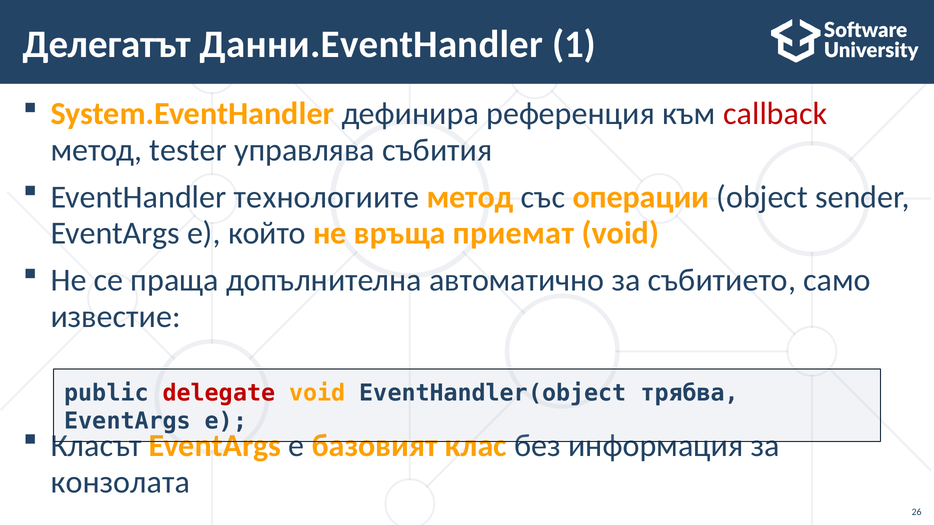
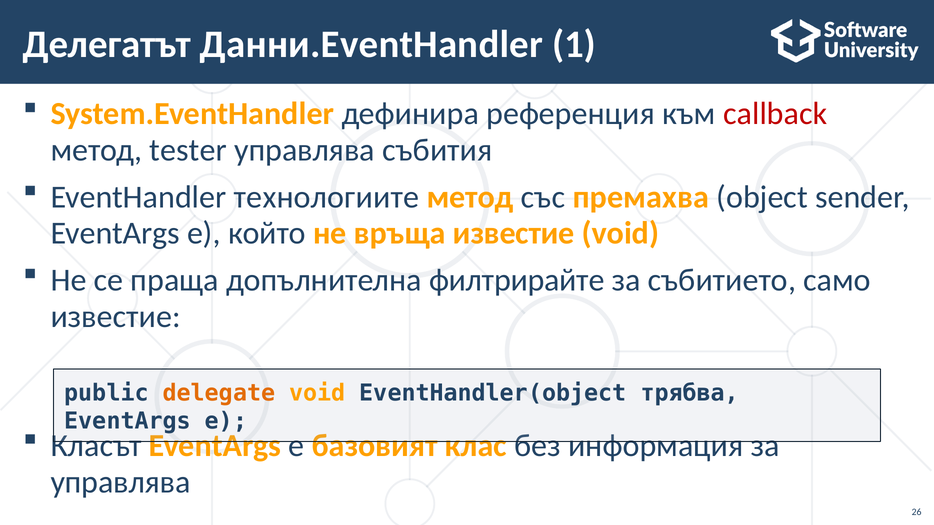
операции: операции -> премахва (641, 197)
връща приемат: приемат -> известие (514, 233)
автоматично: автоматично -> филтрирайте (517, 280)
delegate colour: red -> orange (219, 393)
конзолата: конзолата -> управлява (121, 482)
